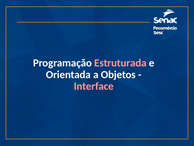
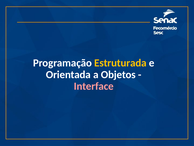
Estruturada colour: pink -> yellow (120, 63)
